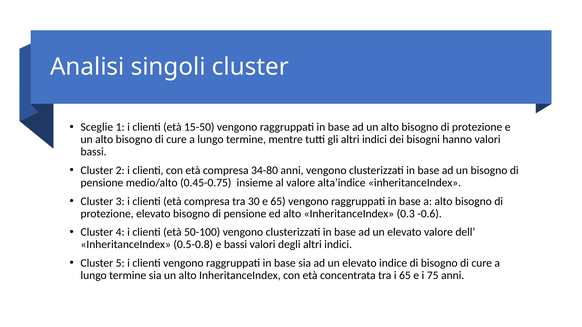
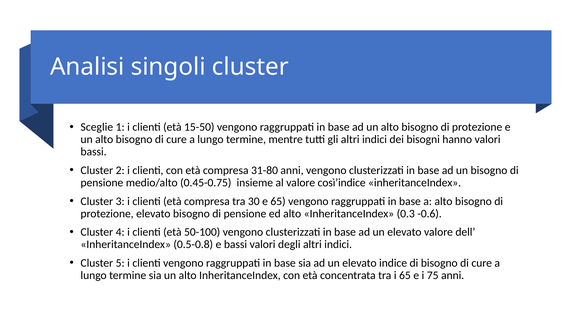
34-80: 34-80 -> 31-80 (265, 171)
alta’indice: alta’indice -> così’indice (342, 183)
